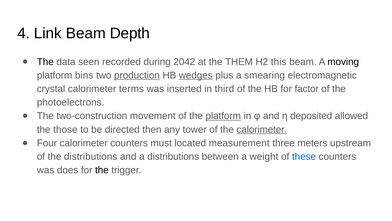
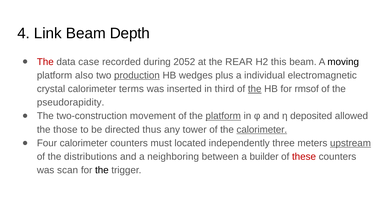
The colour: black -> red (45, 62)
seen: seen -> case (89, 62)
2042: 2042 -> 2052 (184, 62)
THEM: THEM -> REAR (239, 62)
bins: bins -> also (84, 75)
wedges underline: present -> none (196, 75)
smearing: smearing -> individual (265, 75)
the underline: none -> present (255, 89)
factor: factor -> rmsof (307, 89)
photoelectrons: photoelectrons -> pseudorapidity (71, 102)
then: then -> thus (152, 129)
measurement: measurement -> independently (239, 143)
upstream underline: none -> present (350, 143)
a distributions: distributions -> neighboring (173, 156)
weight: weight -> builder (264, 156)
these colour: blue -> red (304, 156)
does: does -> scan (68, 170)
